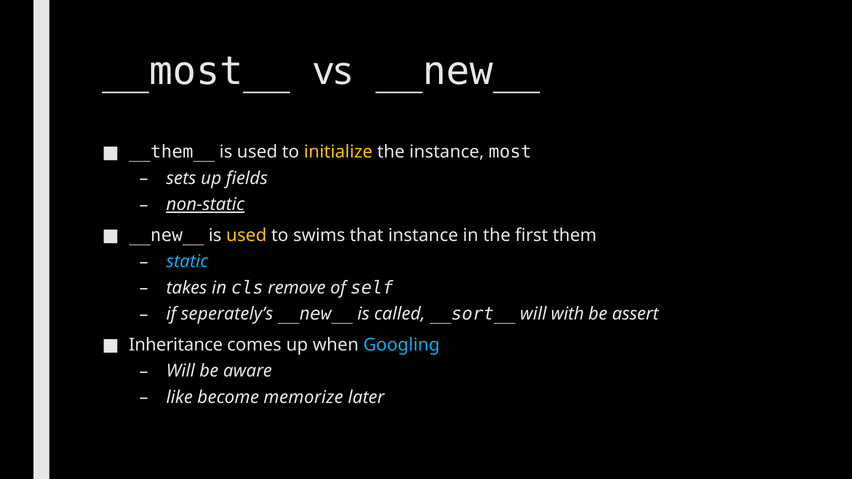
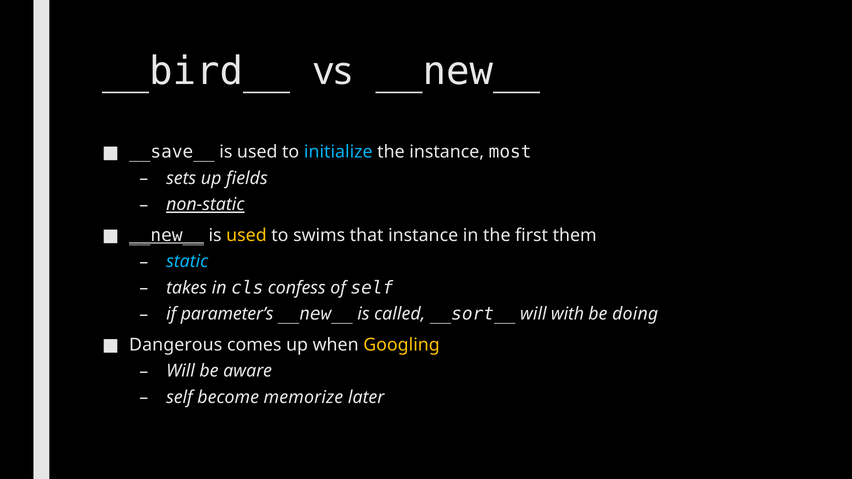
__most__: __most__ -> __bird__ (196, 72)
__them__: __them__ -> __save__ (172, 152)
initialize colour: yellow -> light blue (338, 152)
__new__ underline: none -> present (167, 235)
remove: remove -> confess (297, 288)
seperately’s: seperately’s -> parameter’s (227, 314)
assert: assert -> doing (635, 314)
Inheritance: Inheritance -> Dangerous (176, 345)
Googling colour: light blue -> yellow (402, 345)
like: like -> self (179, 397)
